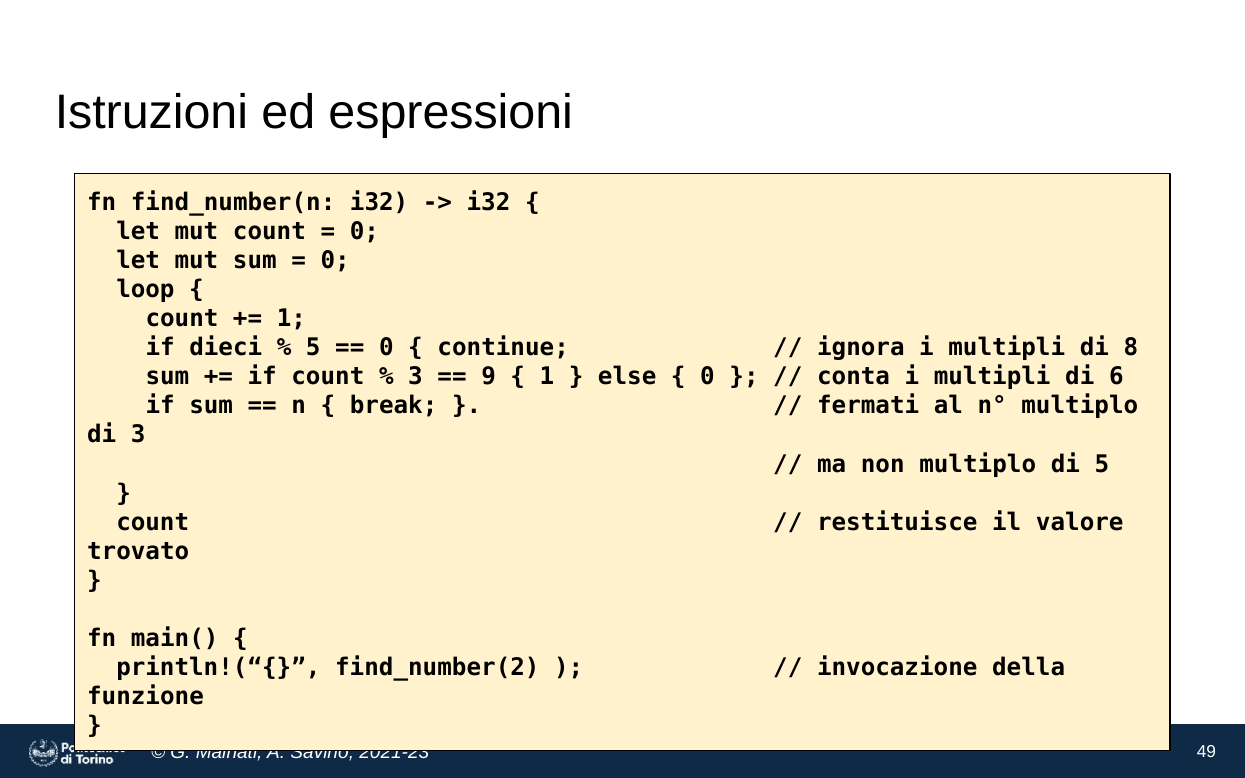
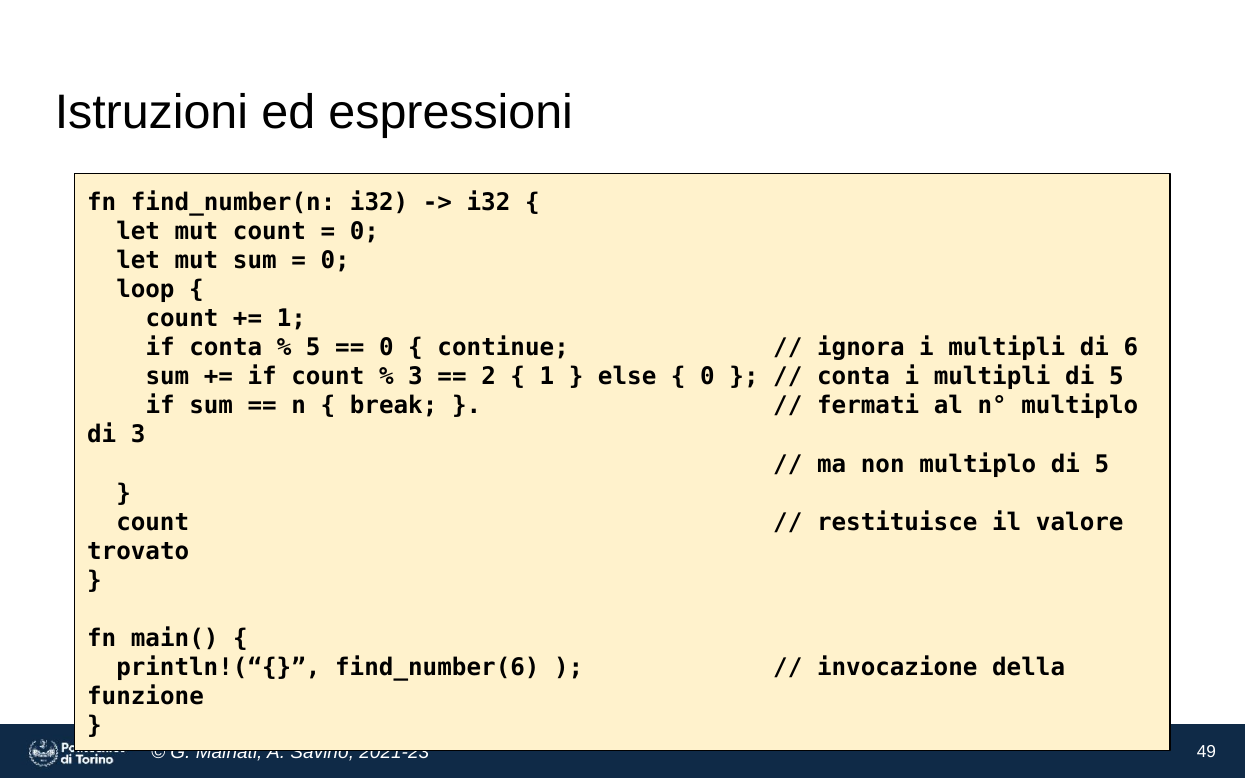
if dieci: dieci -> conta (226, 348)
8: 8 -> 6 (1131, 348)
9: 9 -> 2 (489, 377)
multipli di 6: 6 -> 5 (1116, 377)
find_number(2: find_number(2 -> find_number(6 (437, 668)
